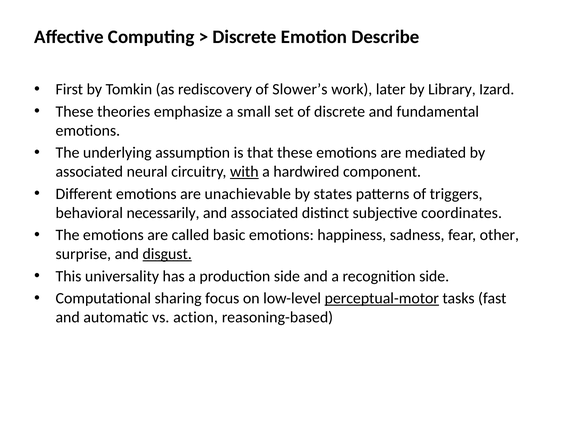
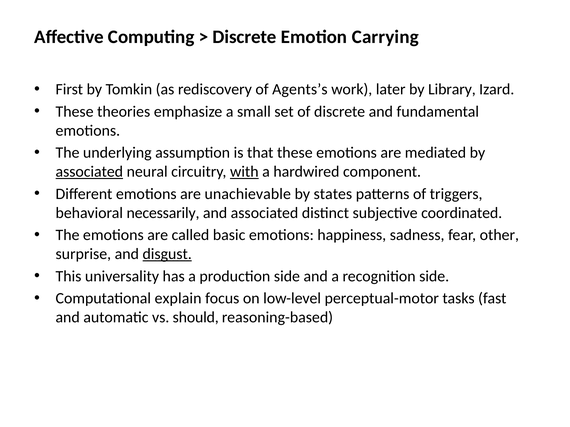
Describe: Describe -> Carrying (385, 37)
Slower’s: Slower’s -> Agents’s (300, 89)
associated underline: none -> present (89, 172)
coordinates: coordinates -> coordinated (462, 213)
sharing: sharing -> explain (178, 299)
perceptual-motor underline: present -> none (382, 299)
action: action -> should (196, 318)
